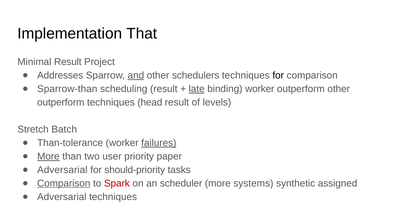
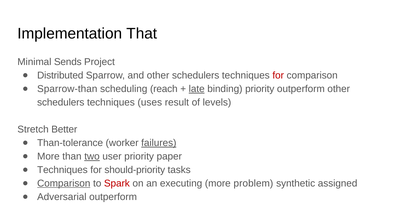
Minimal Result: Result -> Sends (68, 62)
Addresses: Addresses -> Distributed (60, 75)
and underline: present -> none (136, 75)
for colour: black -> red (278, 75)
scheduling result: result -> reach (164, 89)
binding worker: worker -> priority (260, 89)
outperform: outperform -> schedulers (61, 102)
head: head -> uses (150, 102)
Batch: Batch -> Better (64, 129)
More underline: present -> none (48, 156)
two underline: none -> present (92, 156)
Adversarial: Adversarial -> Techniques (62, 170)
scheduler: scheduler -> executing (181, 183)
systems: systems -> problem (253, 183)
Adversarial techniques: techniques -> outperform (113, 197)
